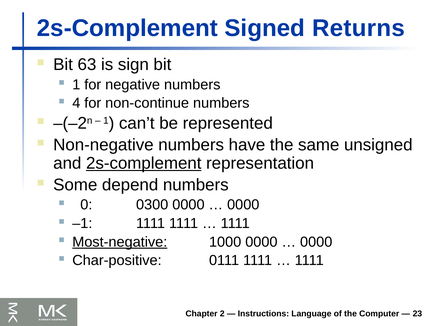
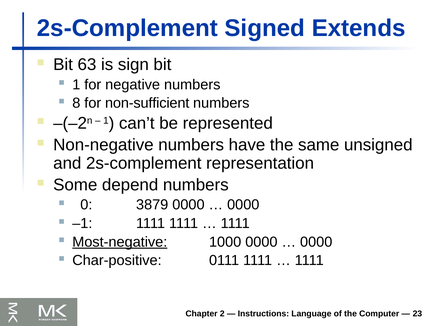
Returns: Returns -> Extends (359, 28)
4: 4 -> 8 (76, 103)
non-continue: non-continue -> non-sufficient (147, 103)
2s-complement underline: present -> none (144, 163)
0300: 0300 -> 3879 (152, 205)
